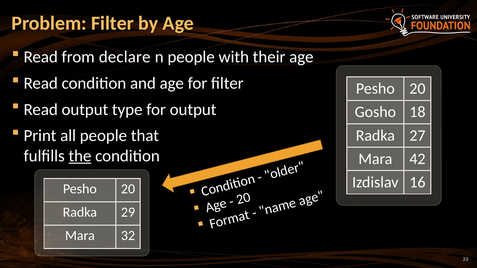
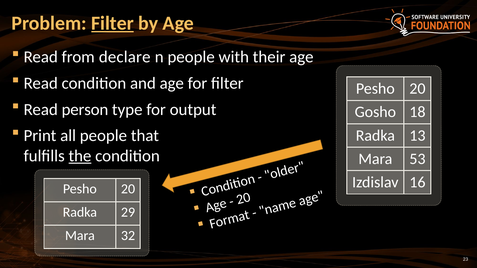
Filter underline: none -> present (113, 23)
Read output: output -> person (85, 110)
27: 27 -> 13 (417, 136)
42: 42 -> 53 (417, 159)
